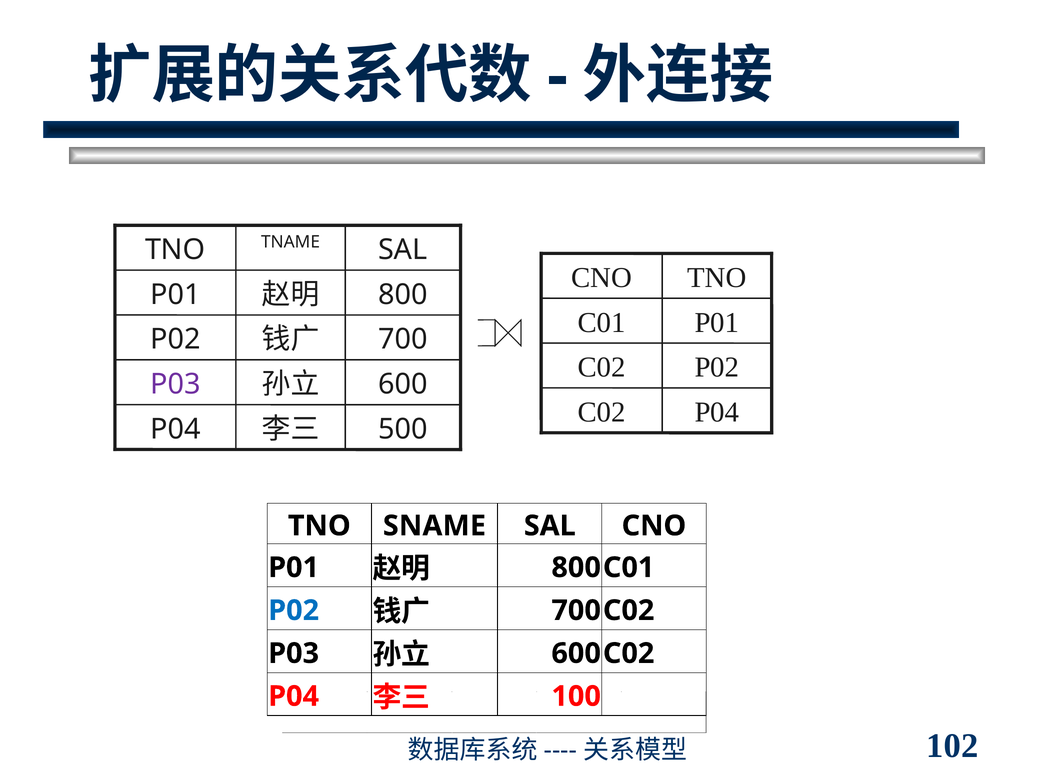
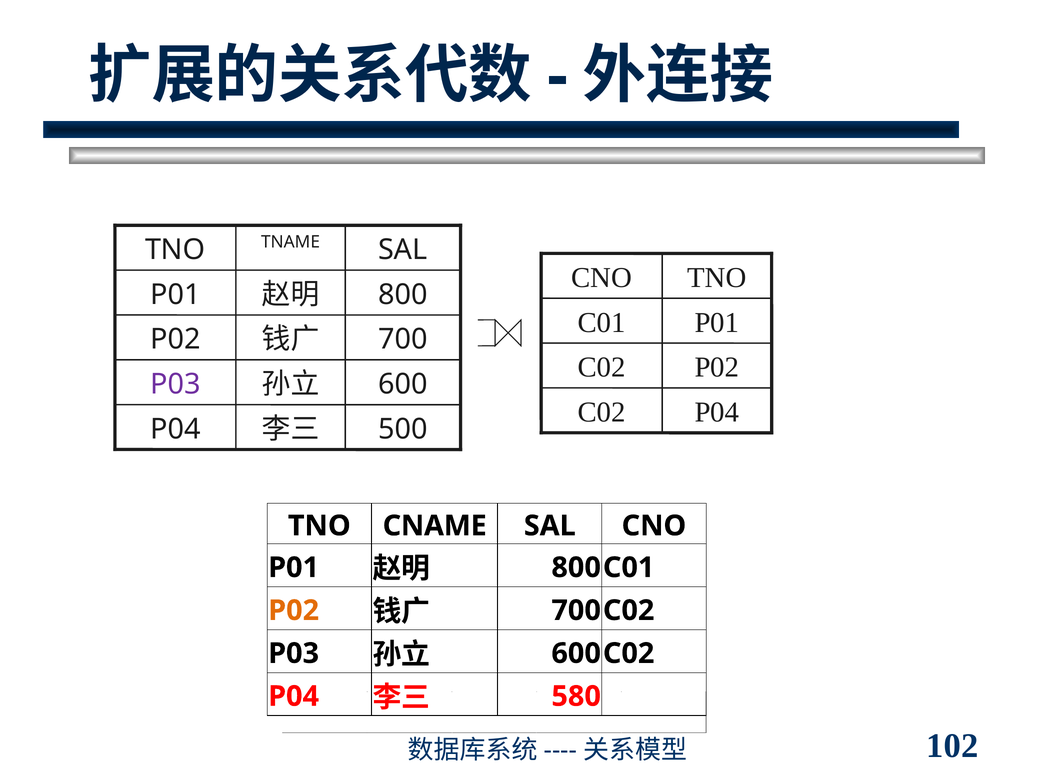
SNAME: SNAME -> CNAME (435, 526)
P02 colour: blue -> orange (294, 610)
100: 100 -> 580 (576, 696)
